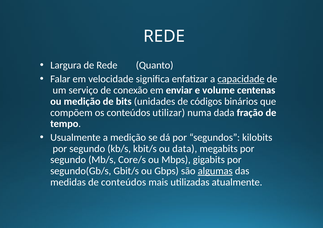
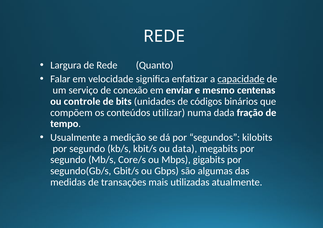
volume: volume -> mesmo (219, 90)
ou medição: medição -> controle (82, 102)
algumas underline: present -> none (215, 171)
de conteúdos: conteúdos -> transações (124, 182)
